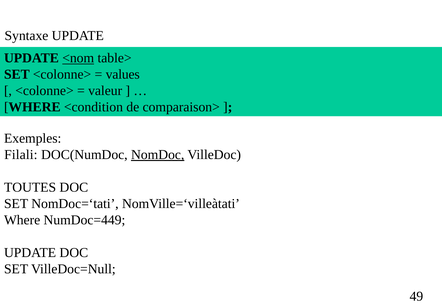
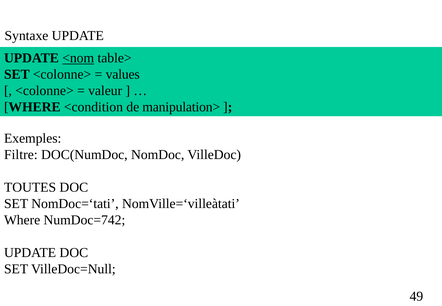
comparaison>: comparaison> -> manipulation> (181, 107)
Filali: Filali -> Filtre (21, 155)
NomDoc underline: present -> none (158, 155)
NumDoc=449: NumDoc=449 -> NumDoc=742 (84, 220)
